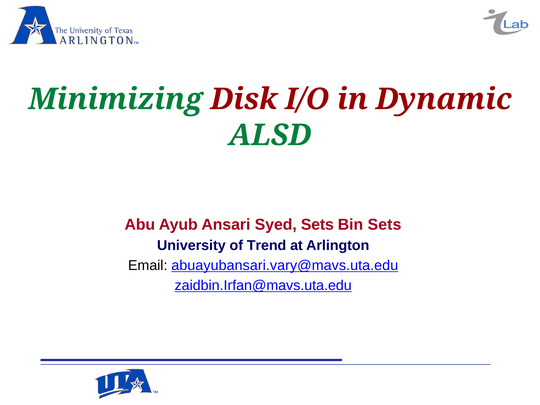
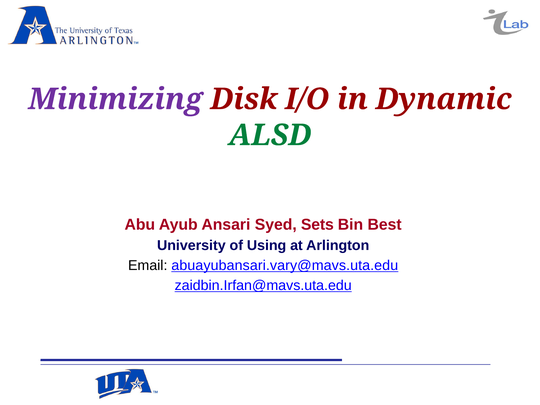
Minimizing colour: green -> purple (115, 99)
Bin Sets: Sets -> Best (385, 225)
Trend: Trend -> Using (267, 245)
